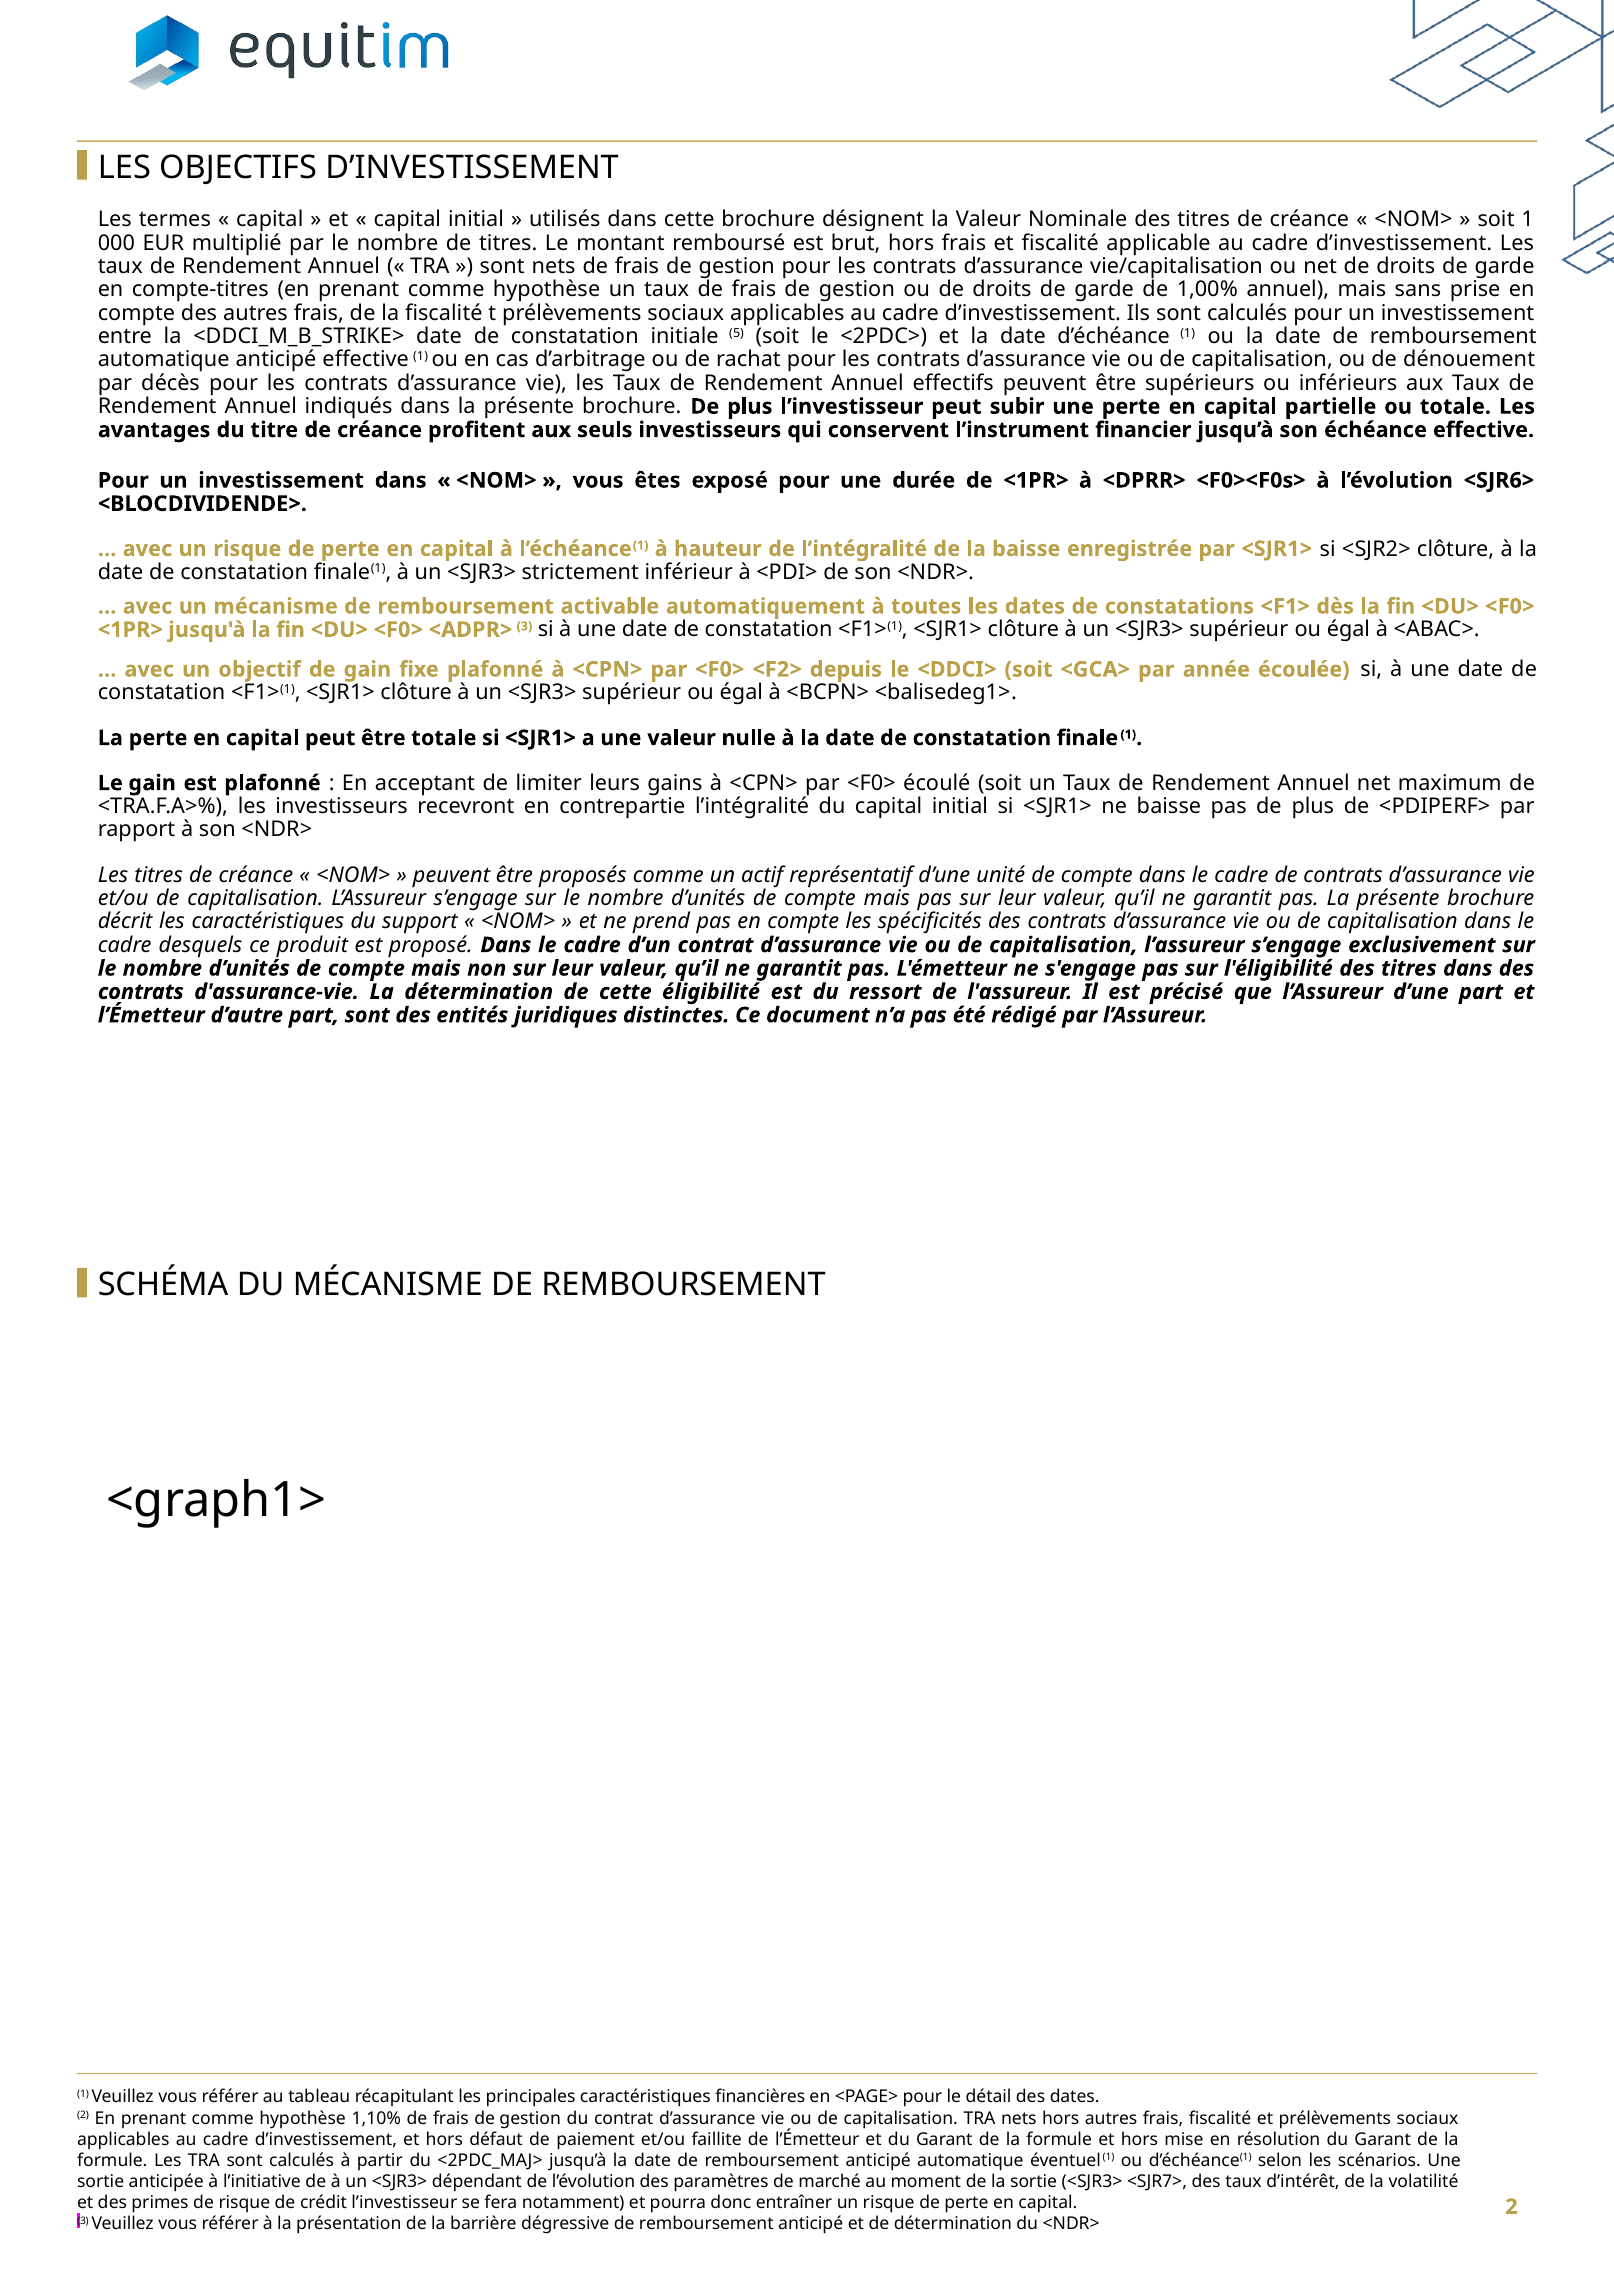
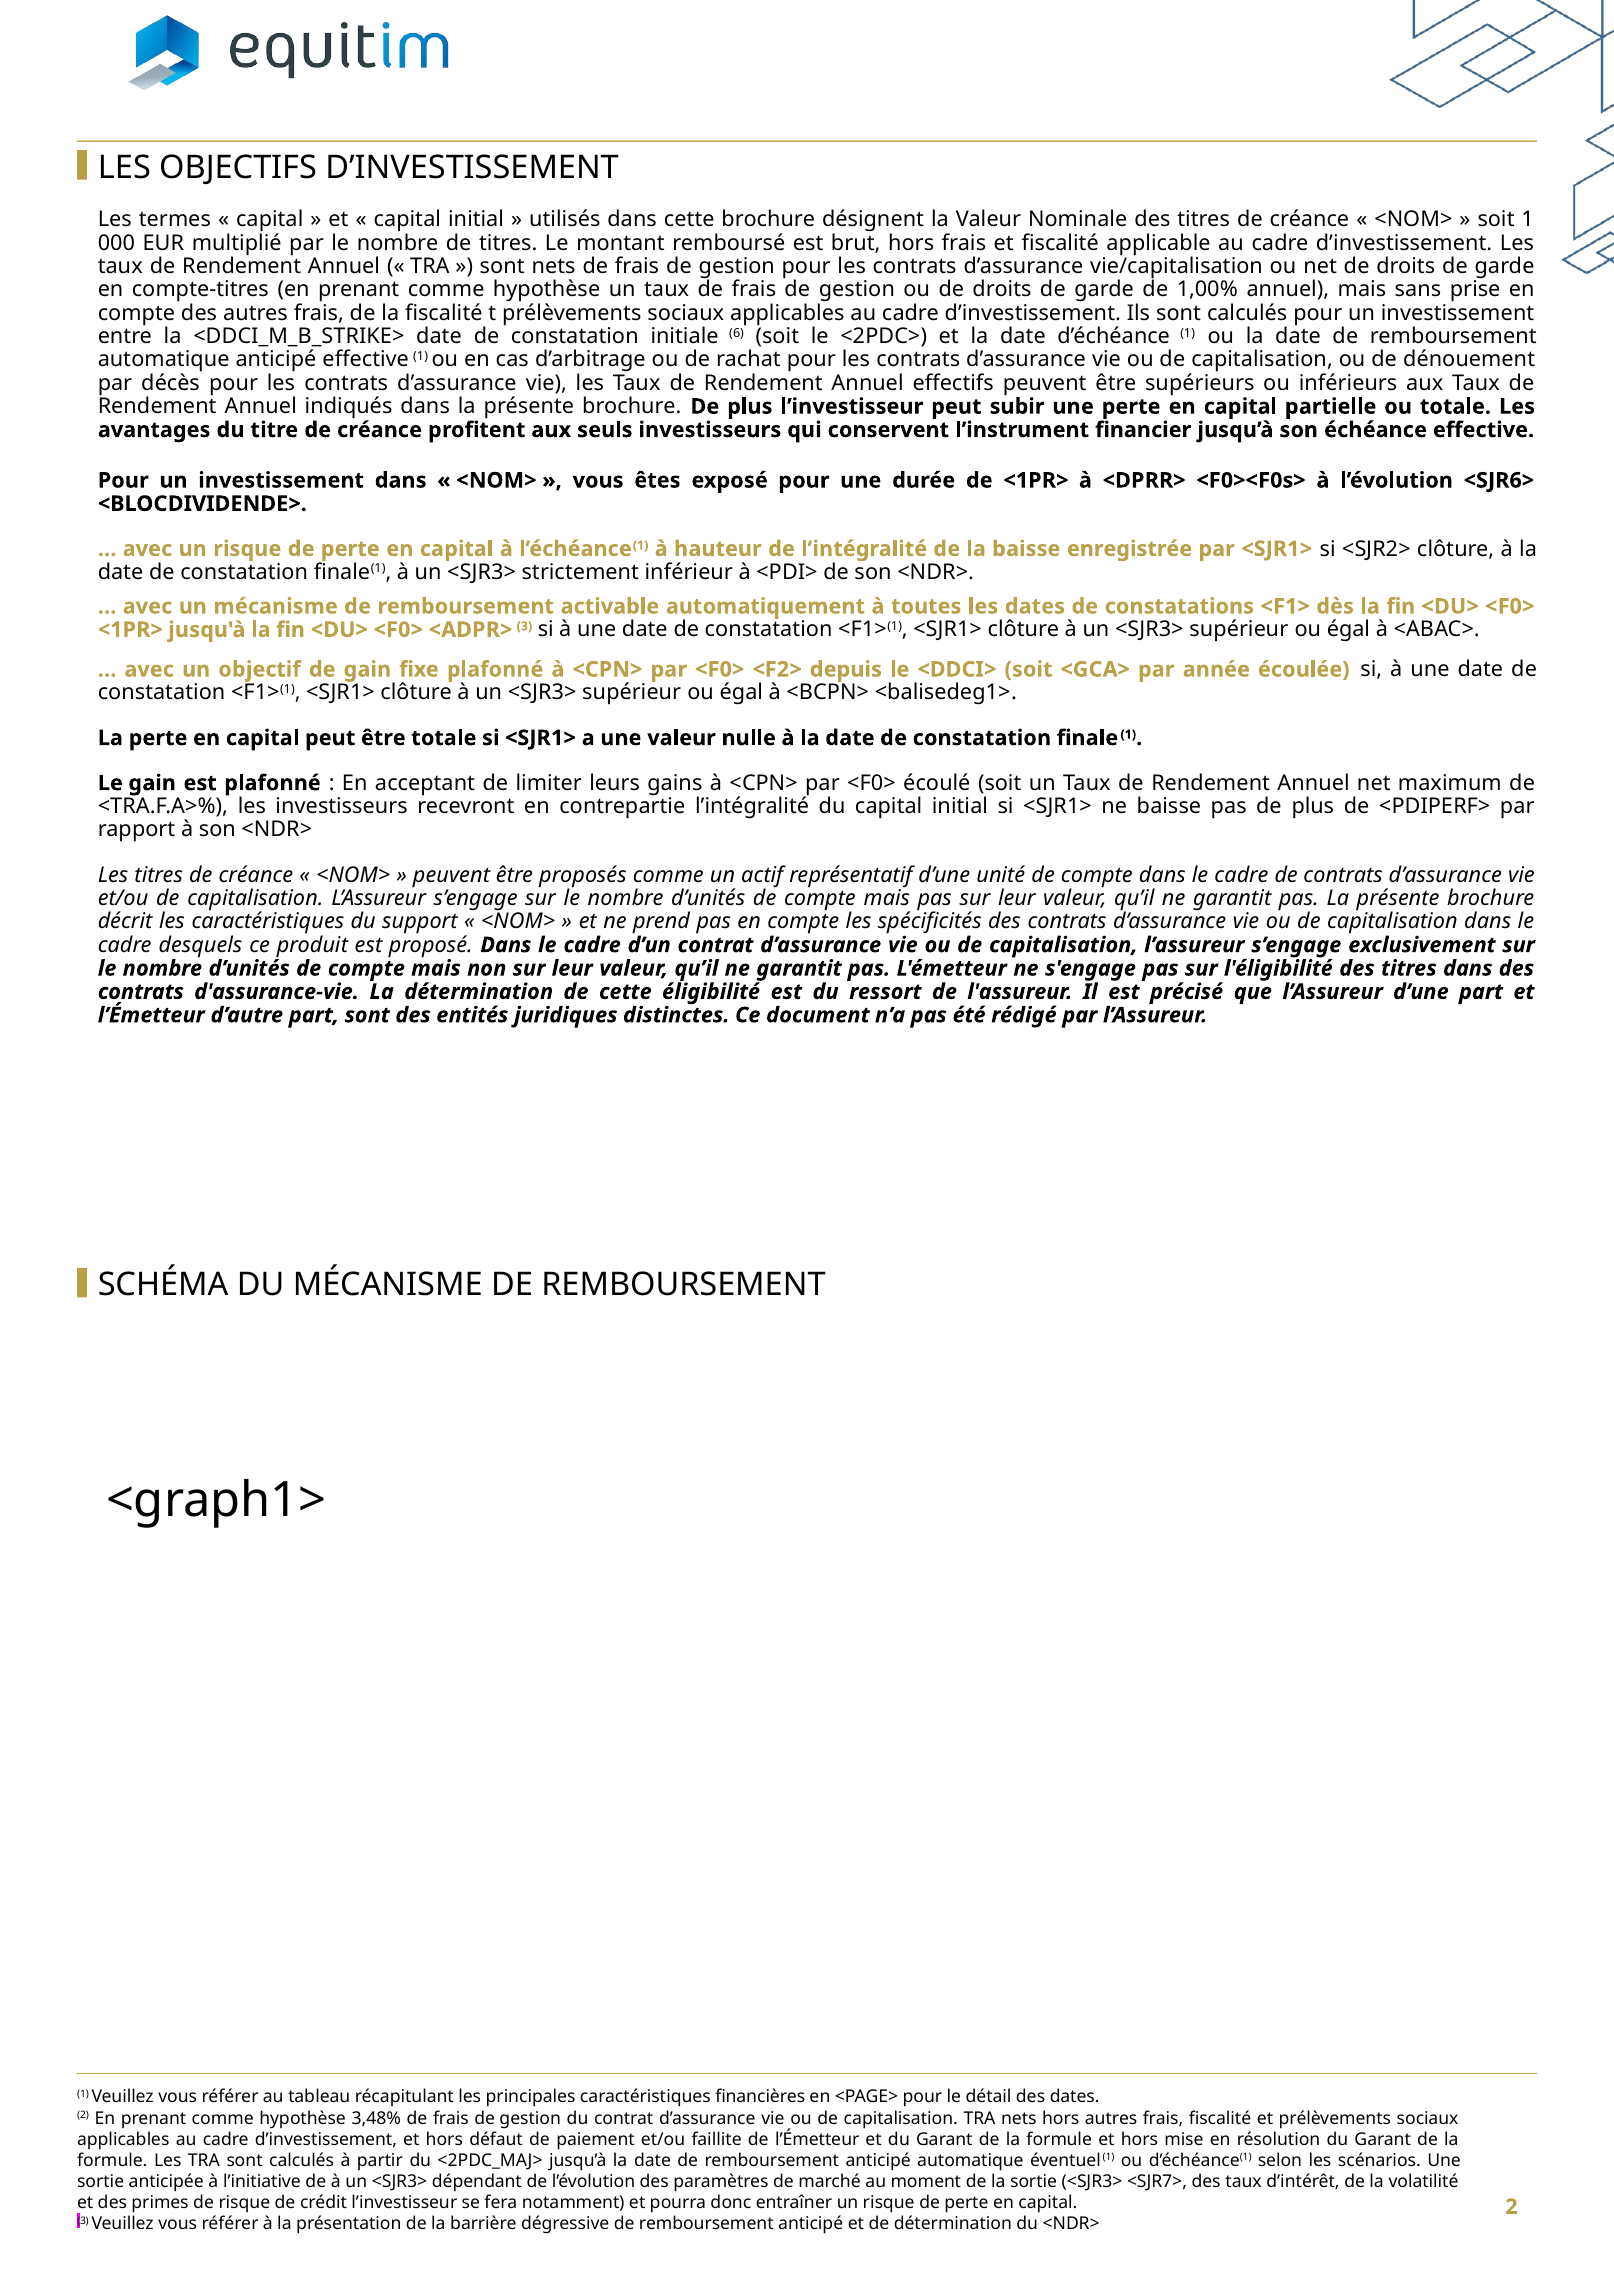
5: 5 -> 6 (737, 333)
1,10%: 1,10% -> 3,48% (376, 2118)
